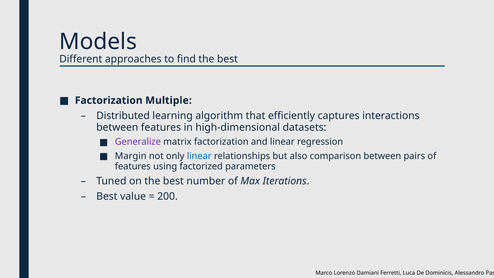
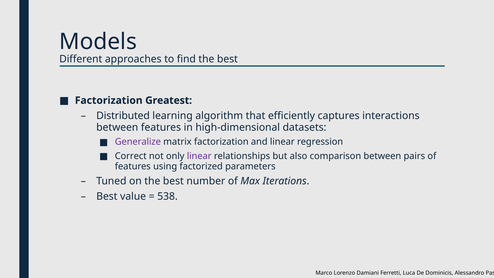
Multiple: Multiple -> Greatest (169, 100)
Margin: Margin -> Correct (131, 156)
linear colour: blue -> purple (199, 156)
200: 200 -> 538 (167, 196)
